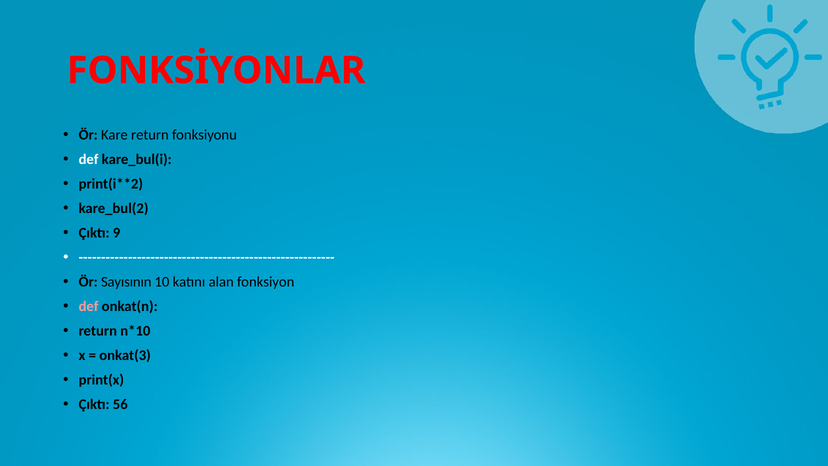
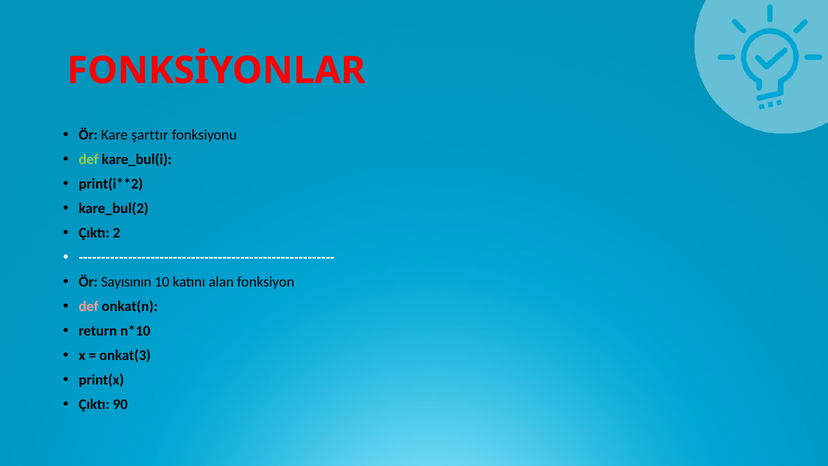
Kare return: return -> şarttır (150, 135)
def colour: white -> light green (89, 159)
9: 9 -> 2 (117, 233)
56: 56 -> 90 (120, 404)
